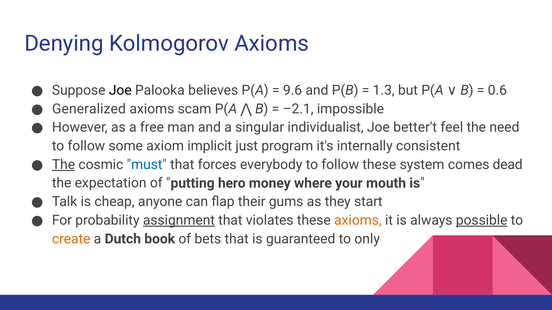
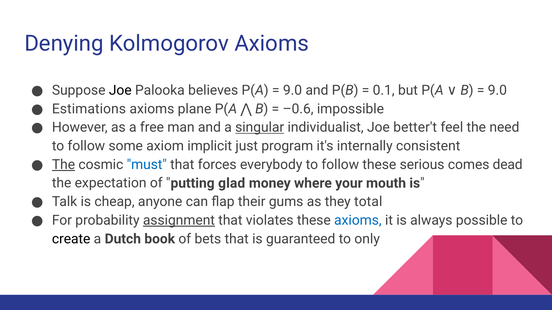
9.6: 9.6 -> 9.0 (293, 90)
1.3: 1.3 -> 0.1 (384, 90)
0.6: 0.6 -> 9.0 (497, 90)
Generalized: Generalized -> Estimations (89, 109)
scam: scam -> plane (195, 109)
–2.1: –2.1 -> –0.6 (298, 109)
singular underline: none -> present (260, 128)
system: system -> serious (422, 165)
hero: hero -> glad (232, 183)
start: start -> total (368, 202)
axioms colour: orange -> blue (358, 221)
possible underline: present -> none (482, 221)
create colour: orange -> black (71, 239)
